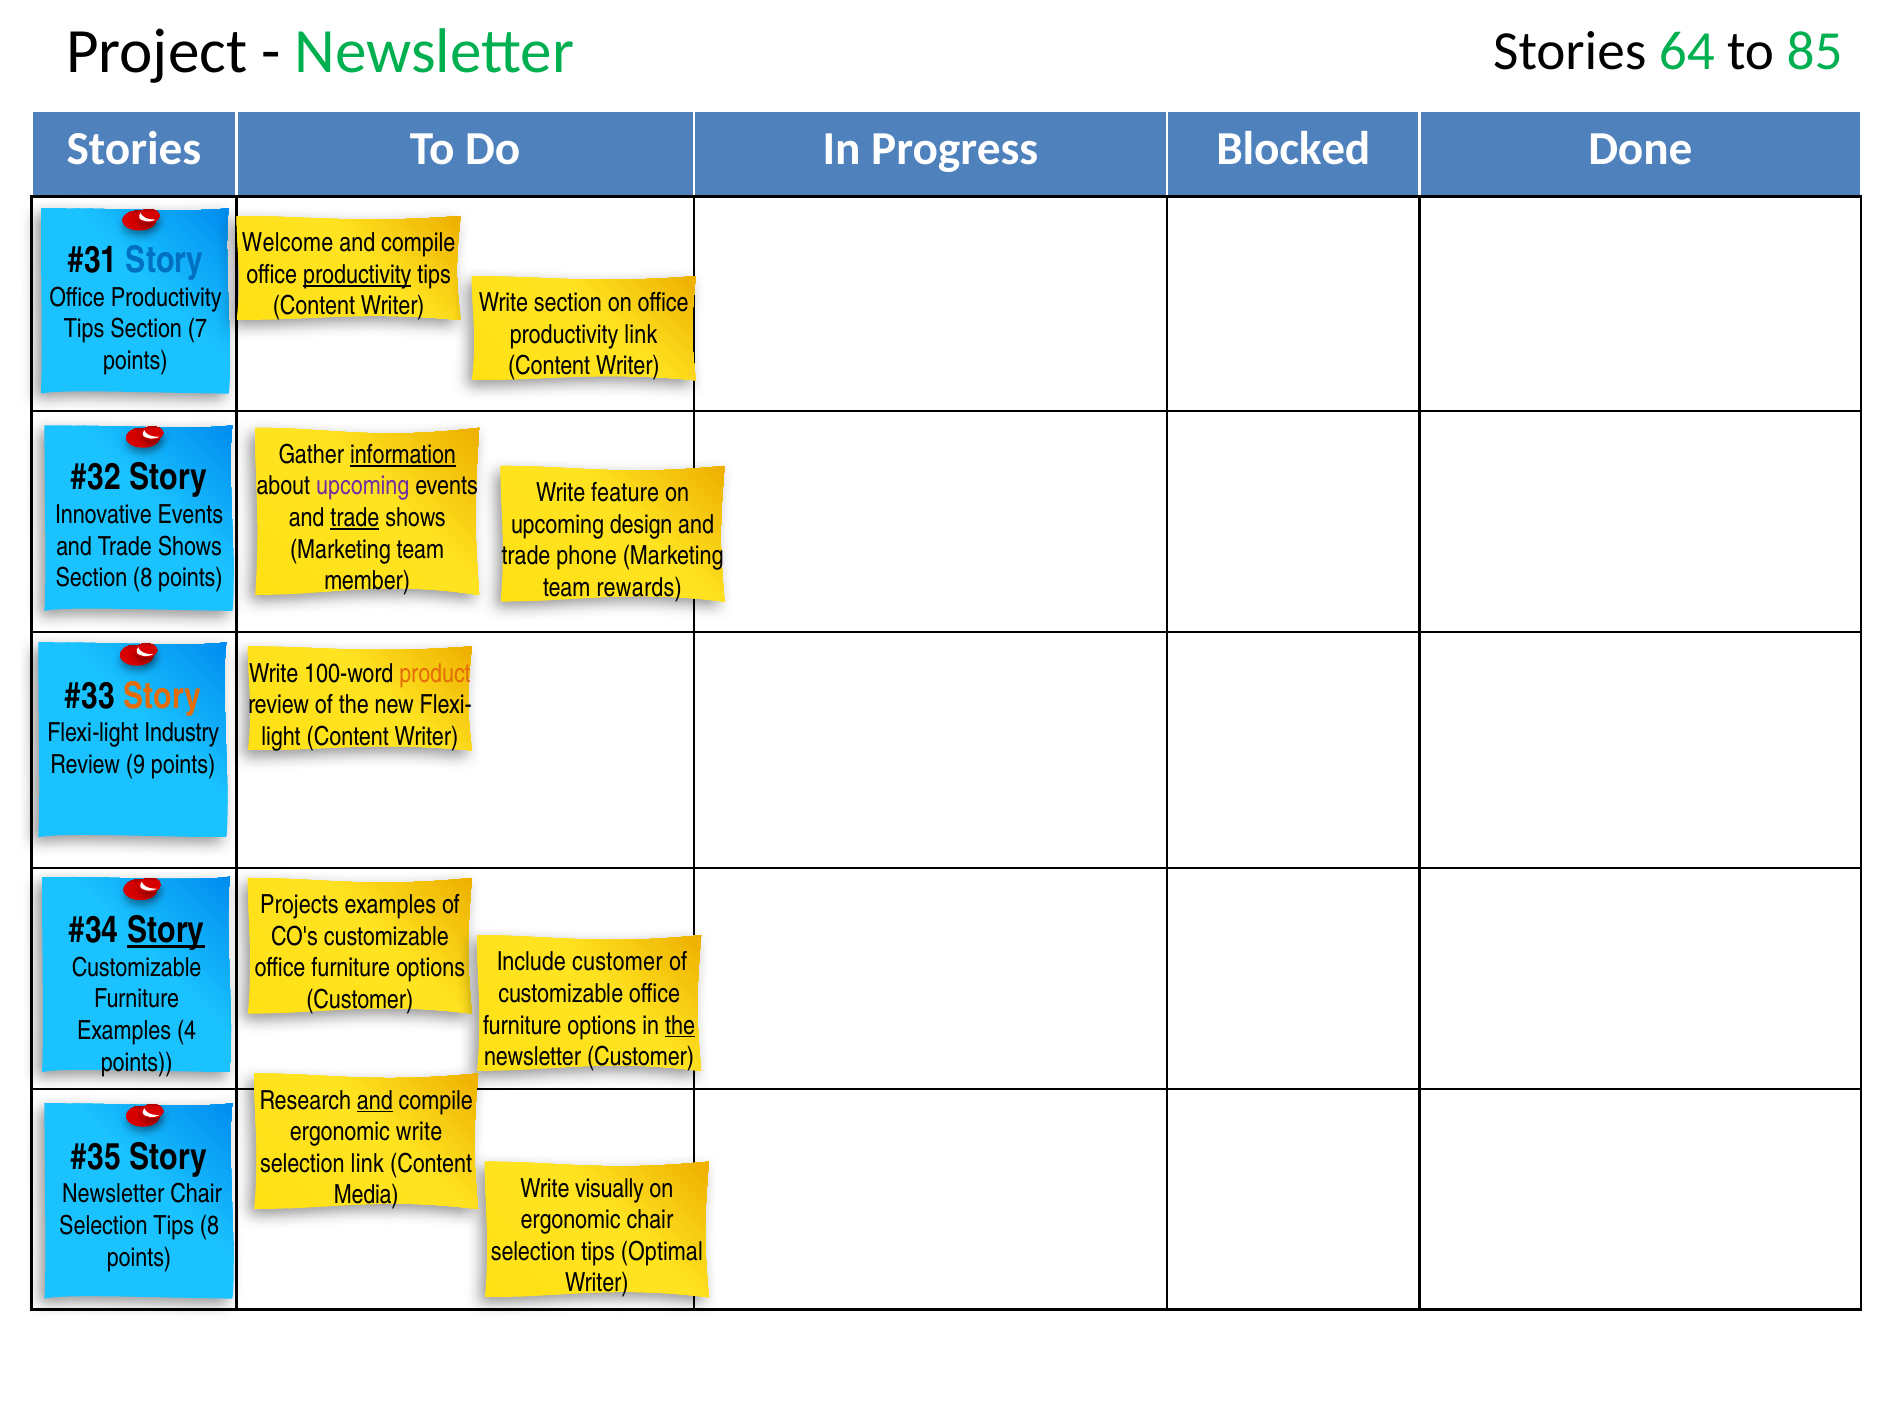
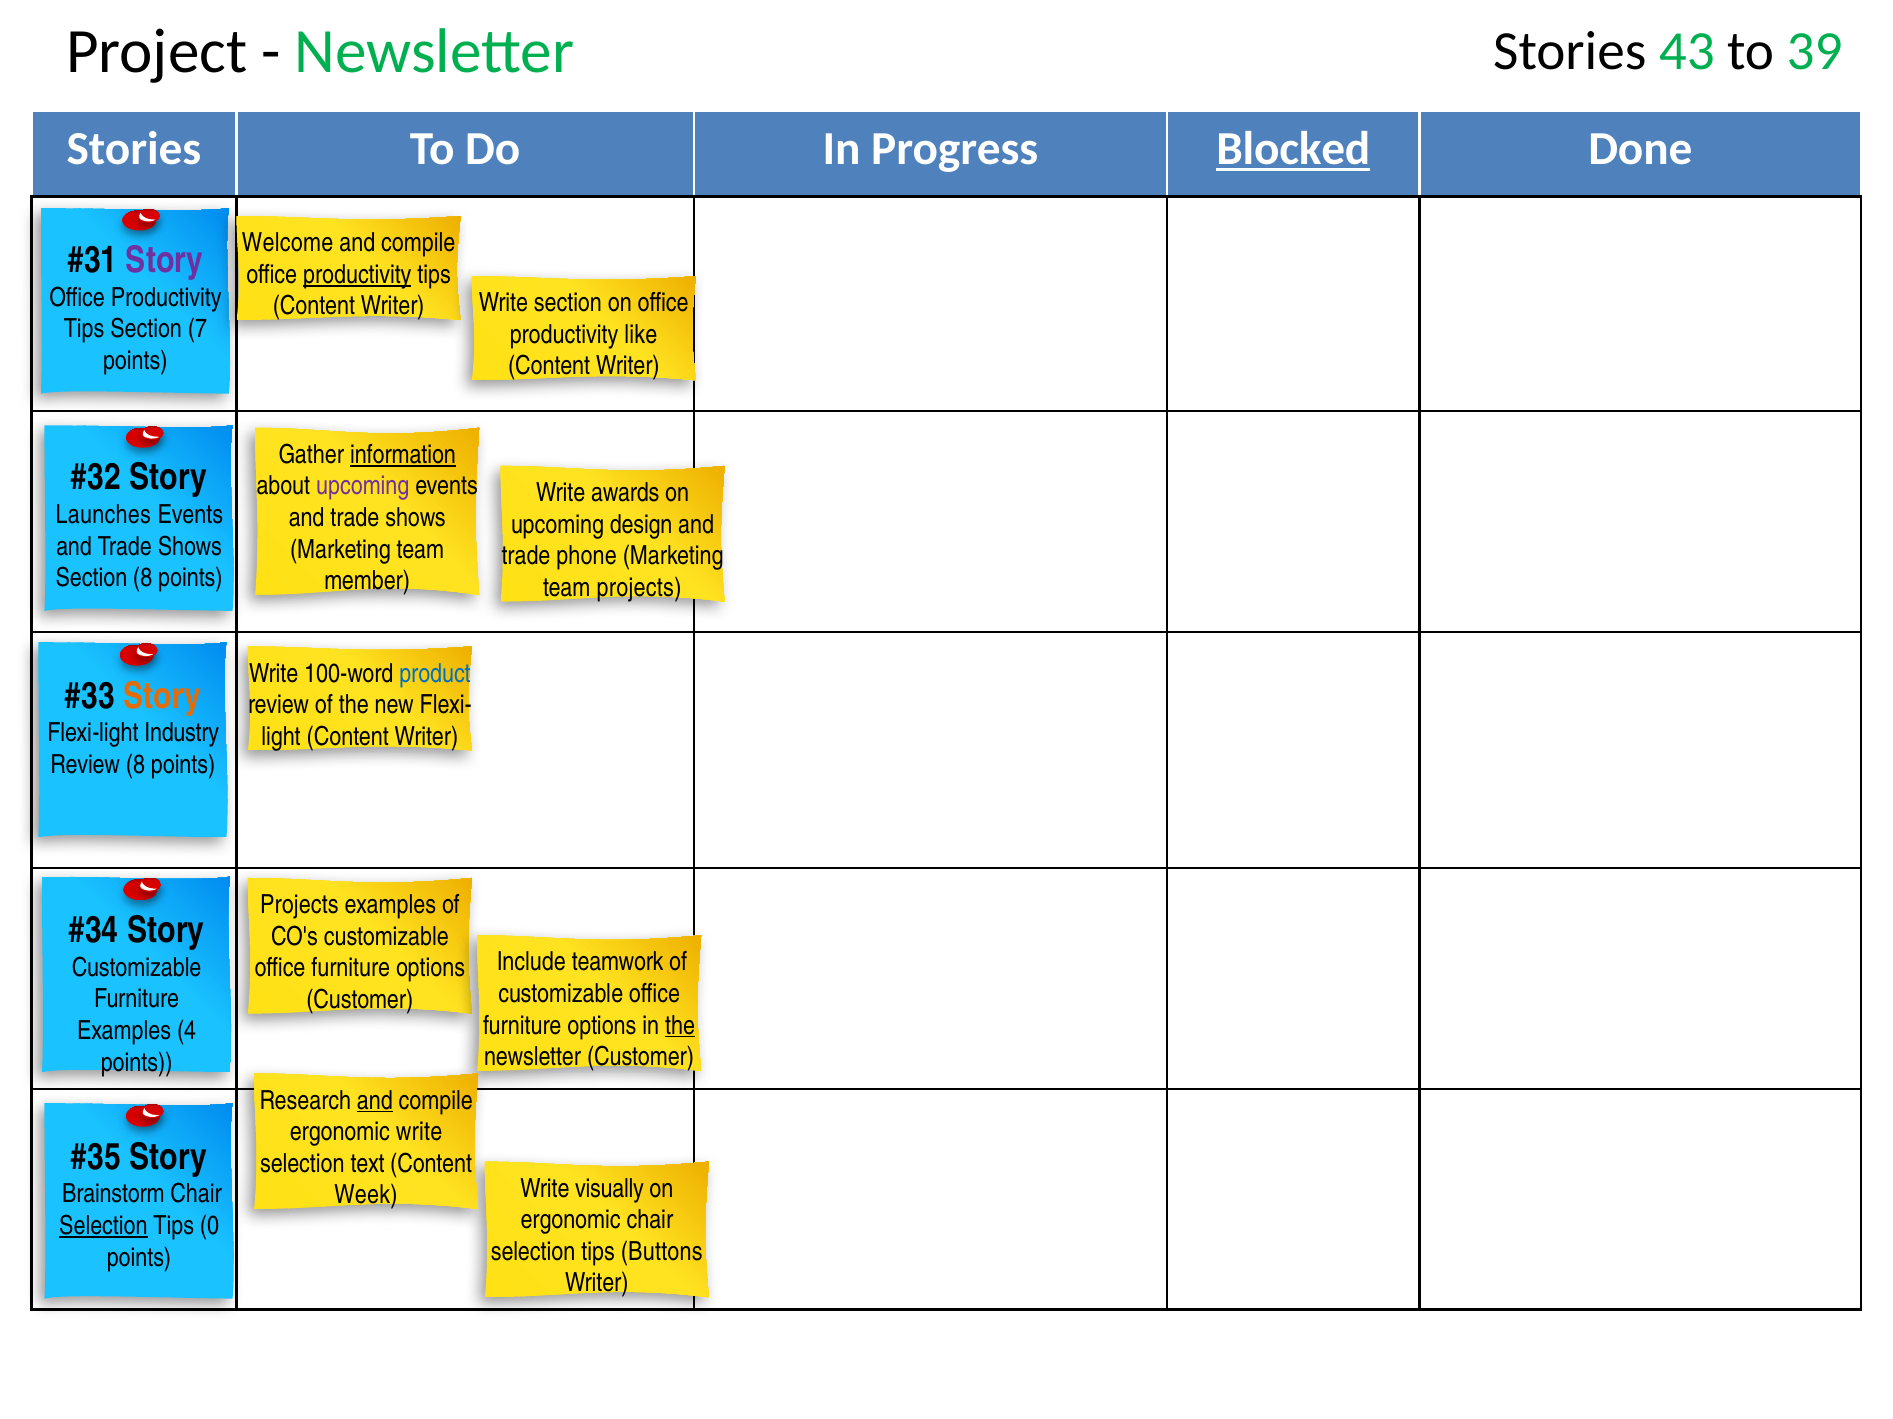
64: 64 -> 43 (1687, 51)
85: 85 -> 39 (1815, 51)
Blocked underline: none -> present (1293, 149)
Story colour: blue -> purple (165, 261)
link: link -> like (641, 335)
feature: feature -> awards (625, 493)
Innovative: Innovative -> Launches (103, 515)
trade underline: present -> none (355, 518)
team rewards: rewards -> projects (639, 588)
product colour: orange -> blue (435, 674)
Review 9: 9 -> 8 (136, 765)
Story underline: present -> none (166, 931)
customer: customer -> teamwork (618, 963)
link: link -> text (368, 1164)
Newsletter: Newsletter -> Brainstorm (113, 1195)
Media: Media -> Week (366, 1196)
Selection underline: none -> present (103, 1226)
Tips 8: 8 -> 0 (210, 1226)
Optimal: Optimal -> Buttons (662, 1252)
